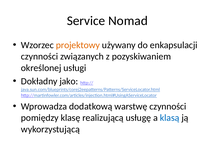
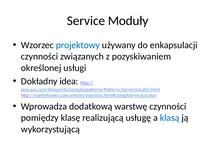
Nomad: Nomad -> Moduły (128, 21)
projektowy colour: orange -> blue (78, 45)
jako: jako -> idea (69, 81)
